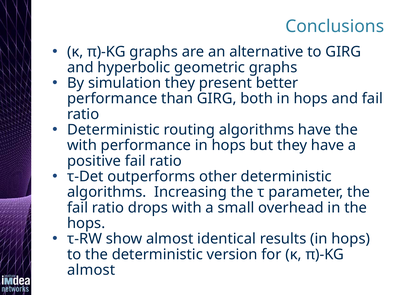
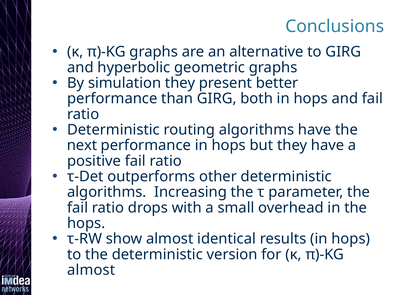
with: with -> next (82, 146)
